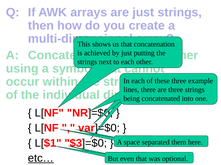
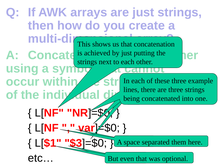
etc… underline: present -> none (41, 159)
